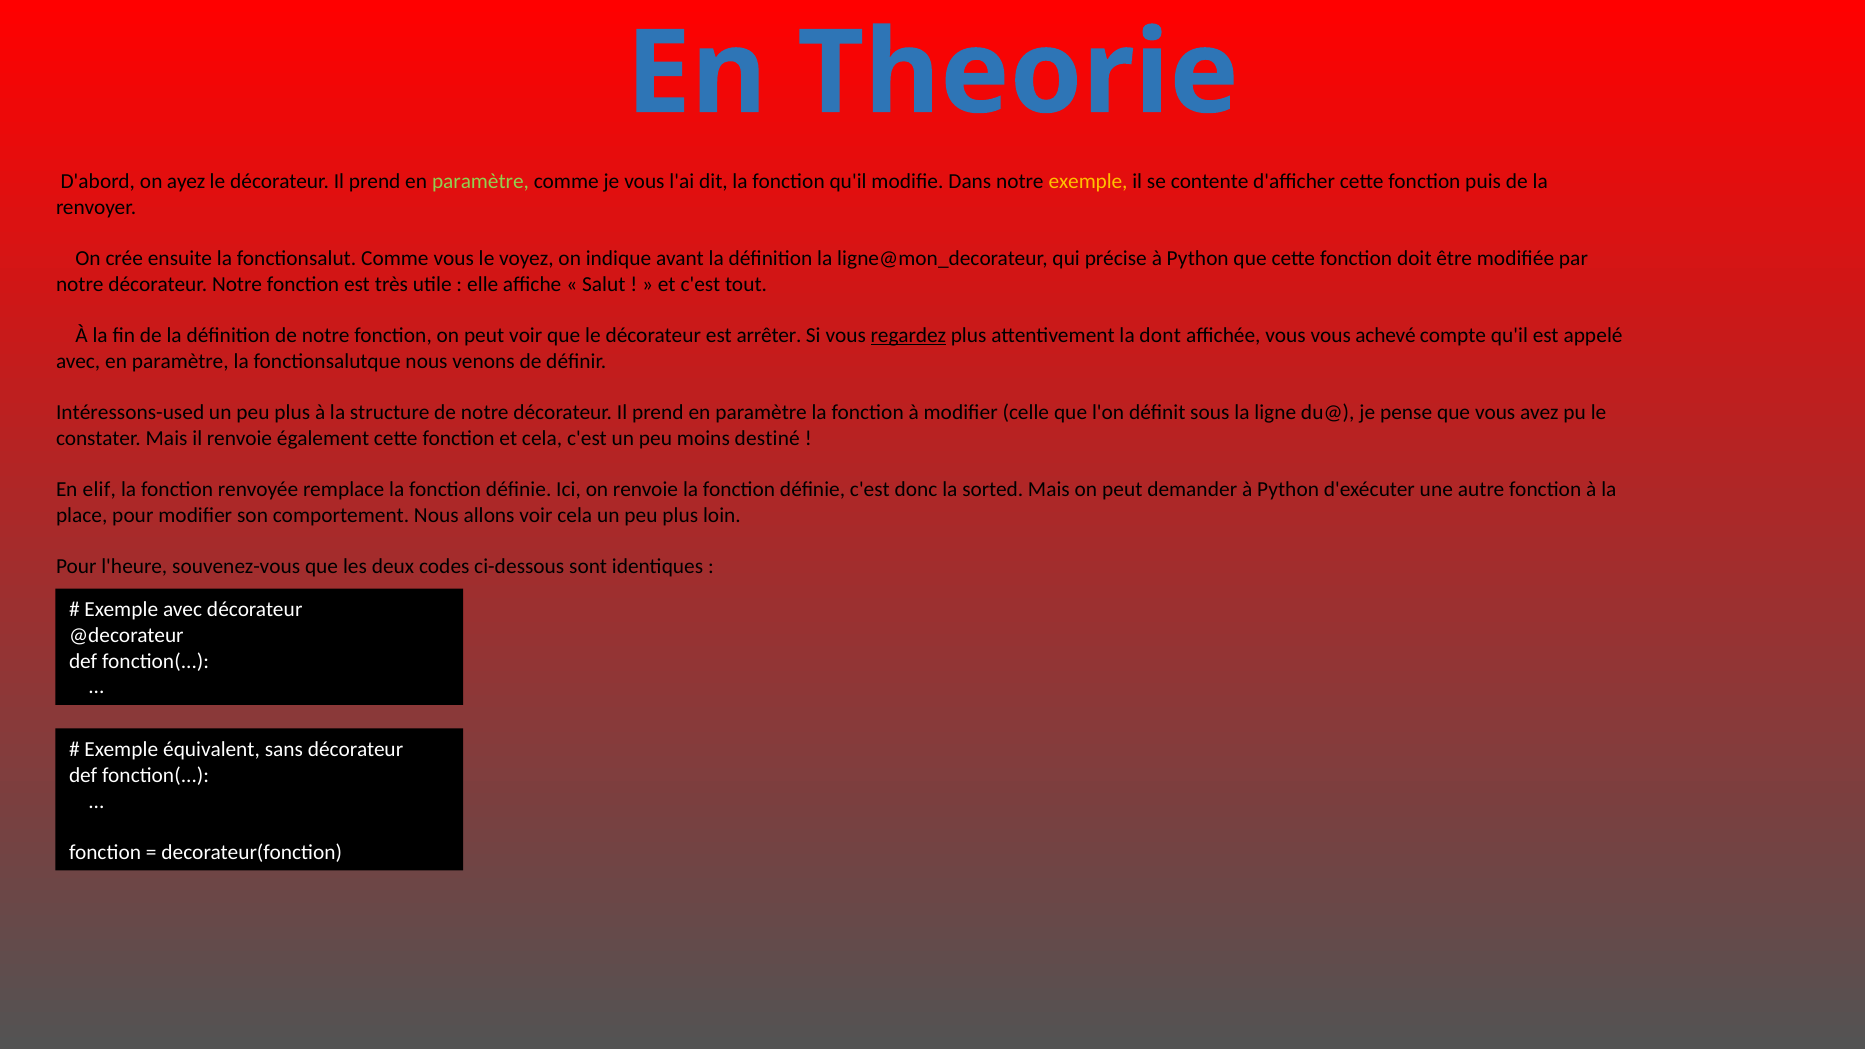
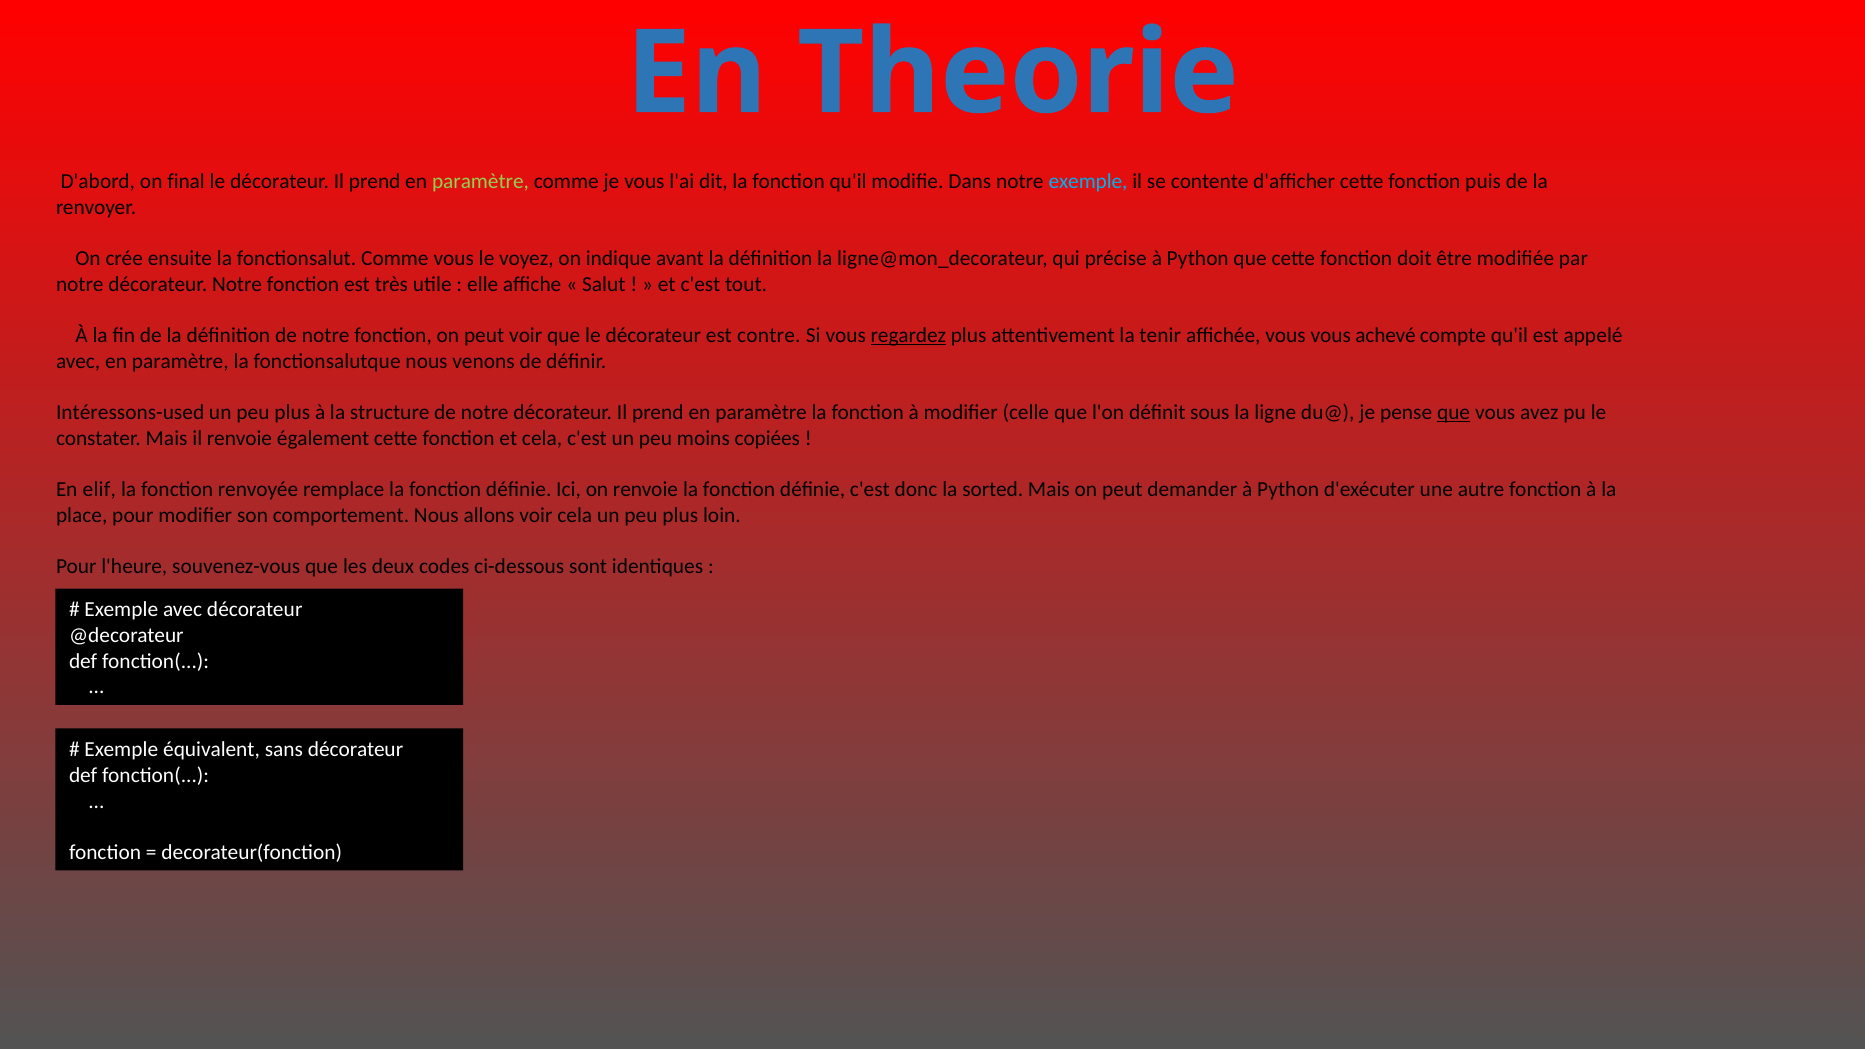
ayez: ayez -> final (186, 181)
exemple colour: yellow -> light blue (1088, 181)
arrêter: arrêter -> contre (769, 335)
dont: dont -> tenir (1160, 335)
que underline: none -> present (1454, 412)
destiné: destiné -> copiées (767, 438)
